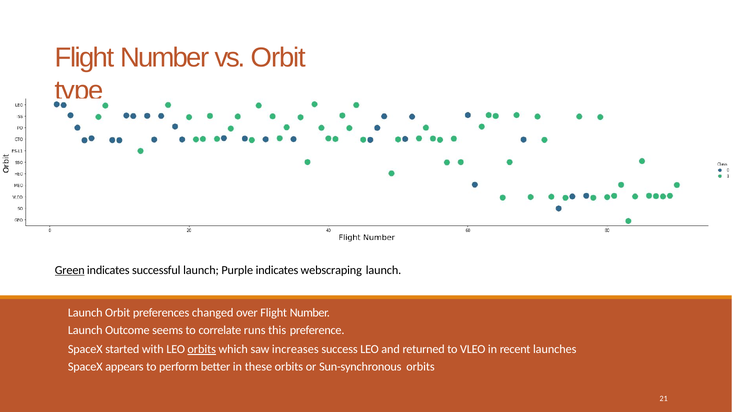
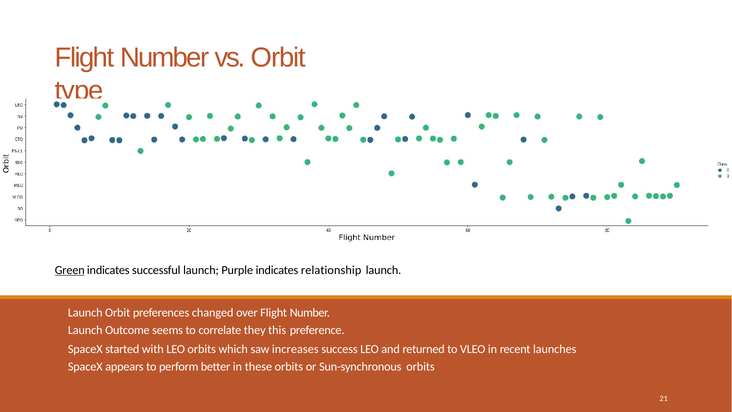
webscraping: webscraping -> relationship (331, 270)
runs: runs -> they (255, 330)
orbits underline: present -> none (202, 349)
